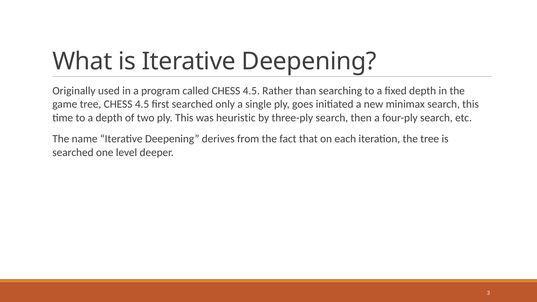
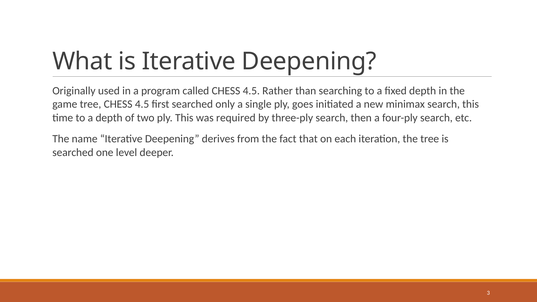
heuristic: heuristic -> required (236, 118)
